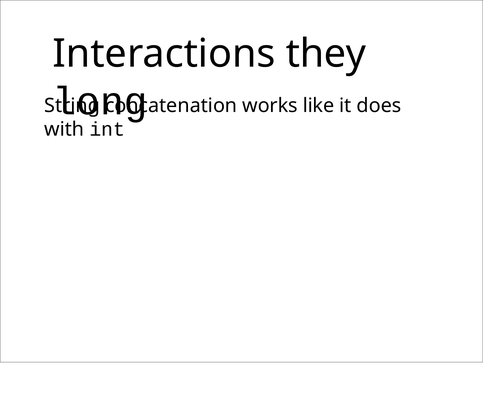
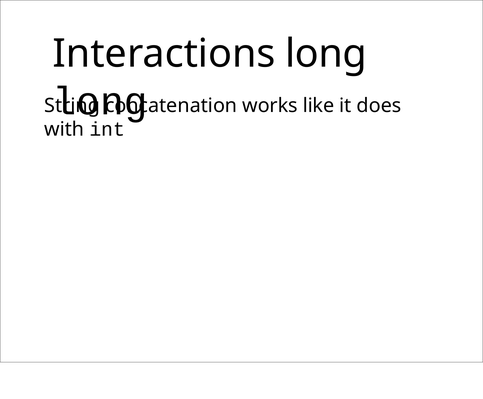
Interactions they: they -> long (326, 54)
